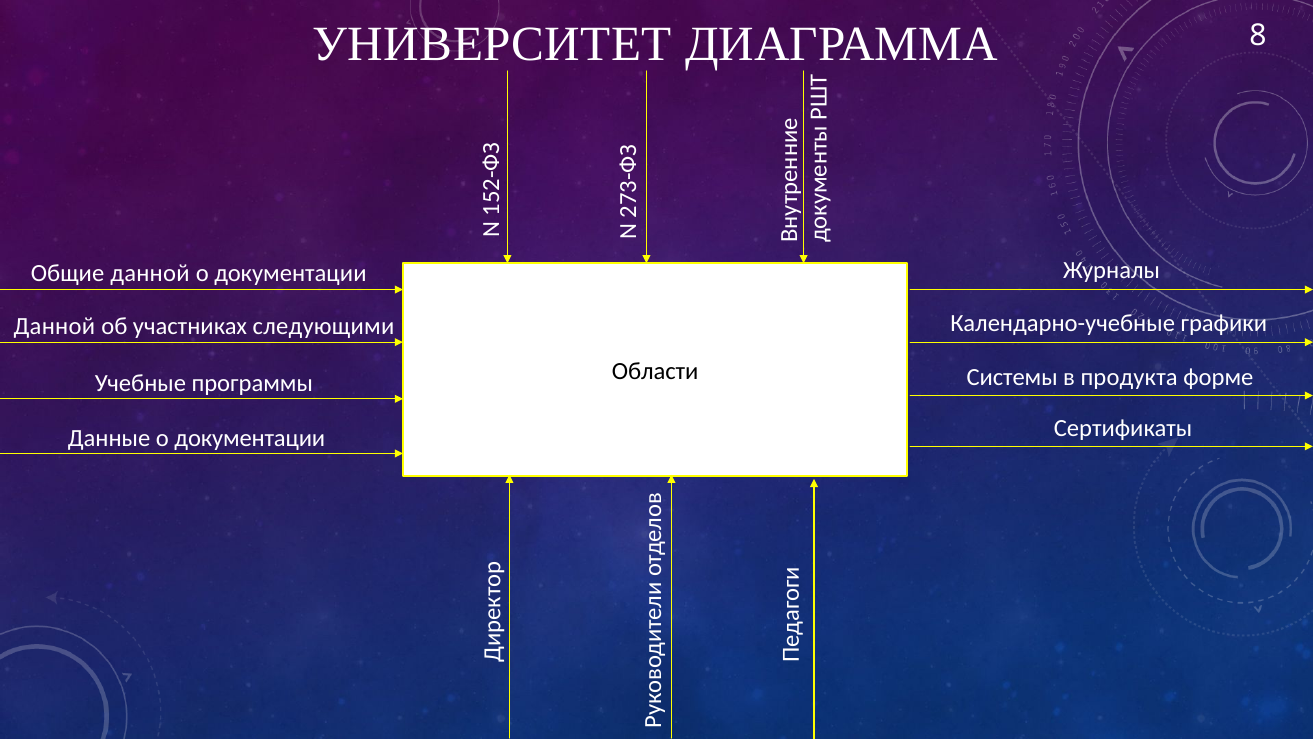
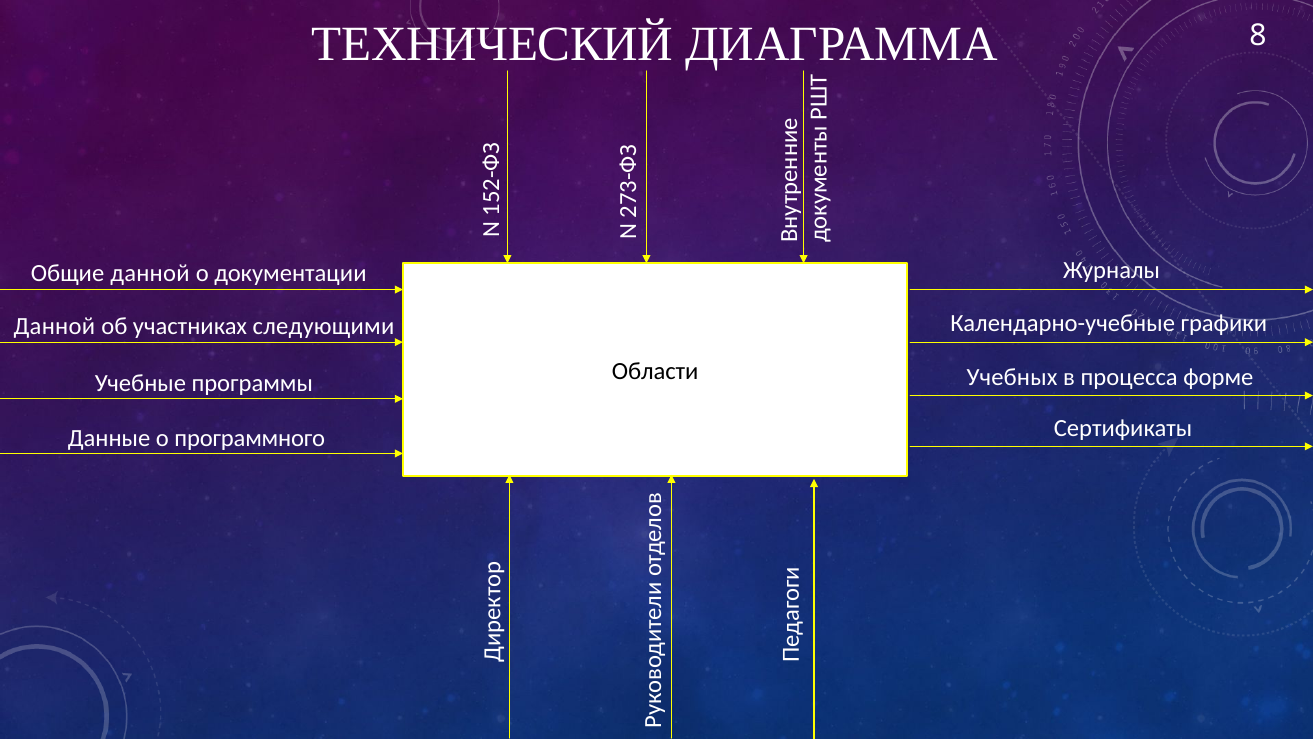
УНИВЕРСИТЕТ: УНИВЕРСИТЕТ -> ТЕХНИЧЕСКИЙ (493, 44)
Системы: Системы -> Учебных (1012, 377)
продукта: продукта -> процесса (1129, 377)
Данные о документации: документации -> программного (250, 438)
